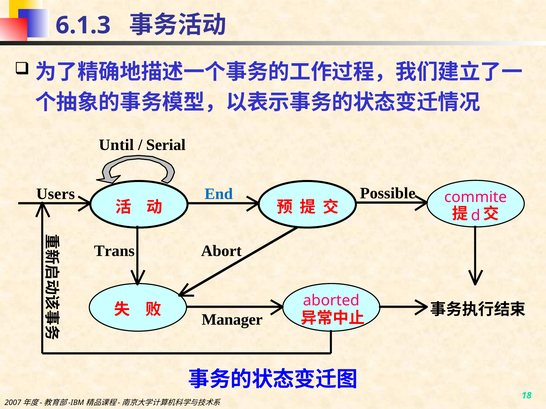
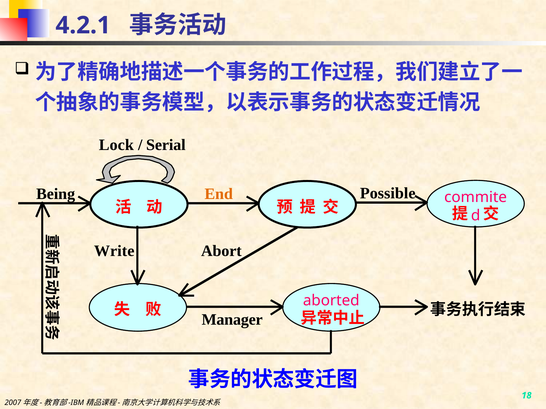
6.1.3: 6.1.3 -> 4.2.1 (83, 25)
Until: Until -> Lock (116, 145)
Users: Users -> Being (56, 194)
End colour: blue -> orange (219, 194)
Trans: Trans -> Write (114, 251)
